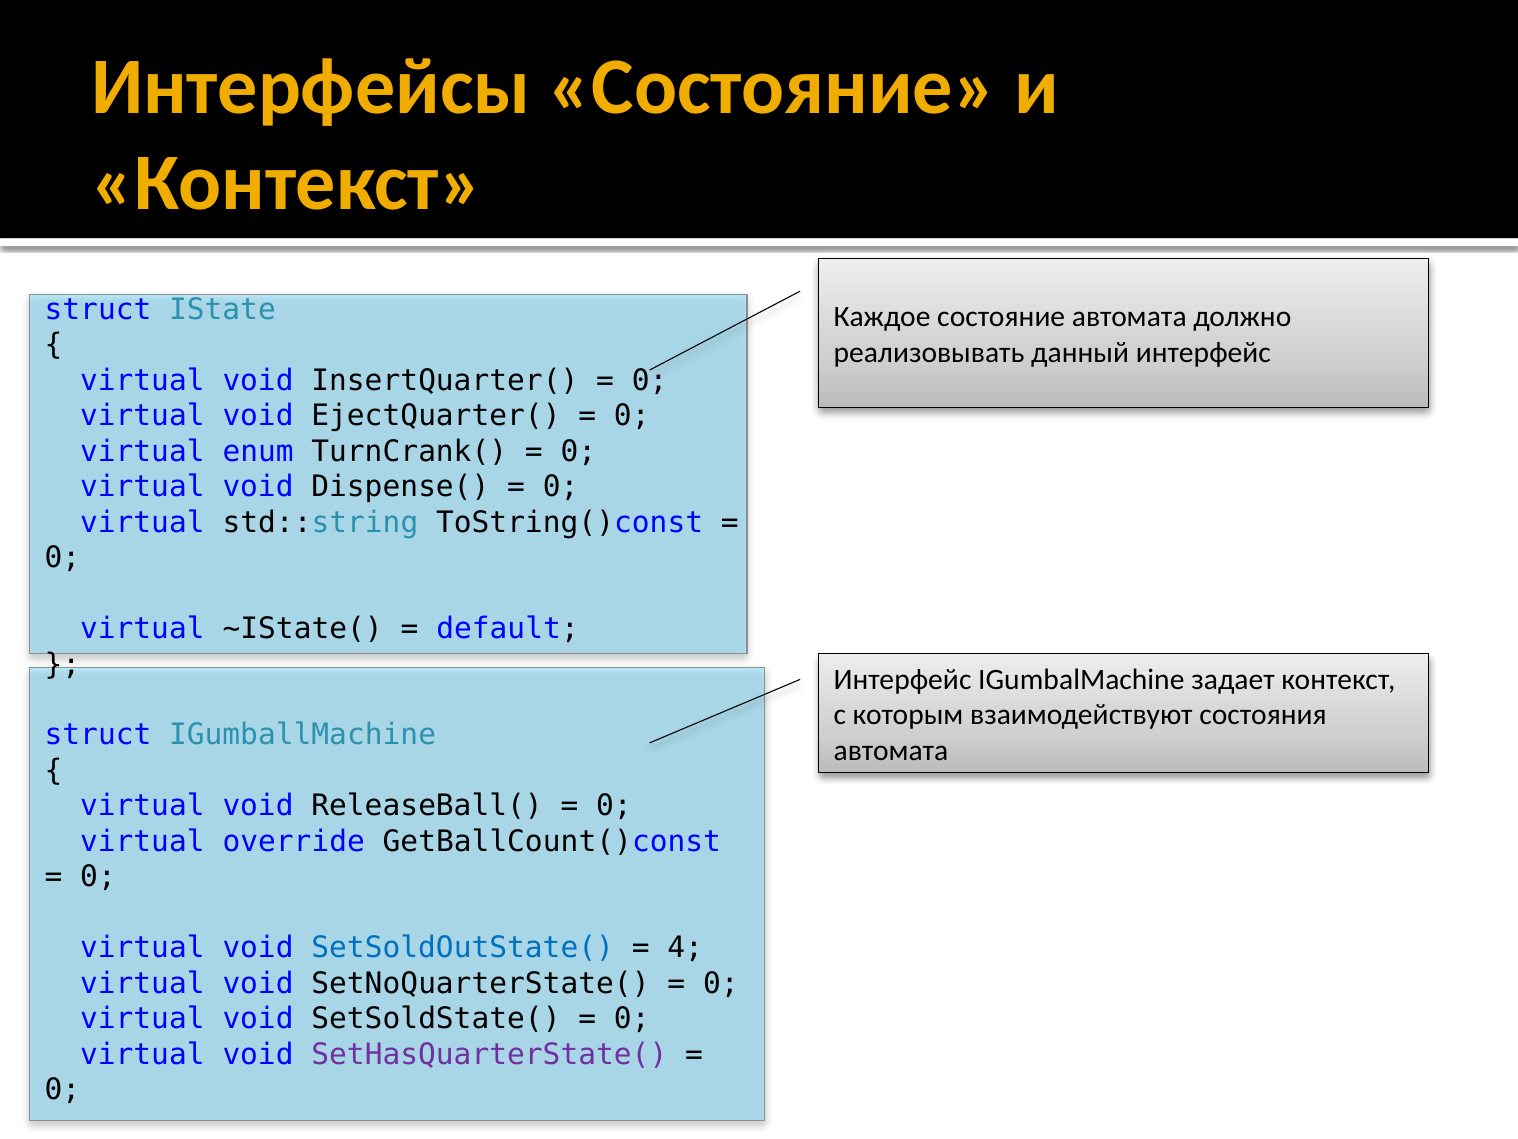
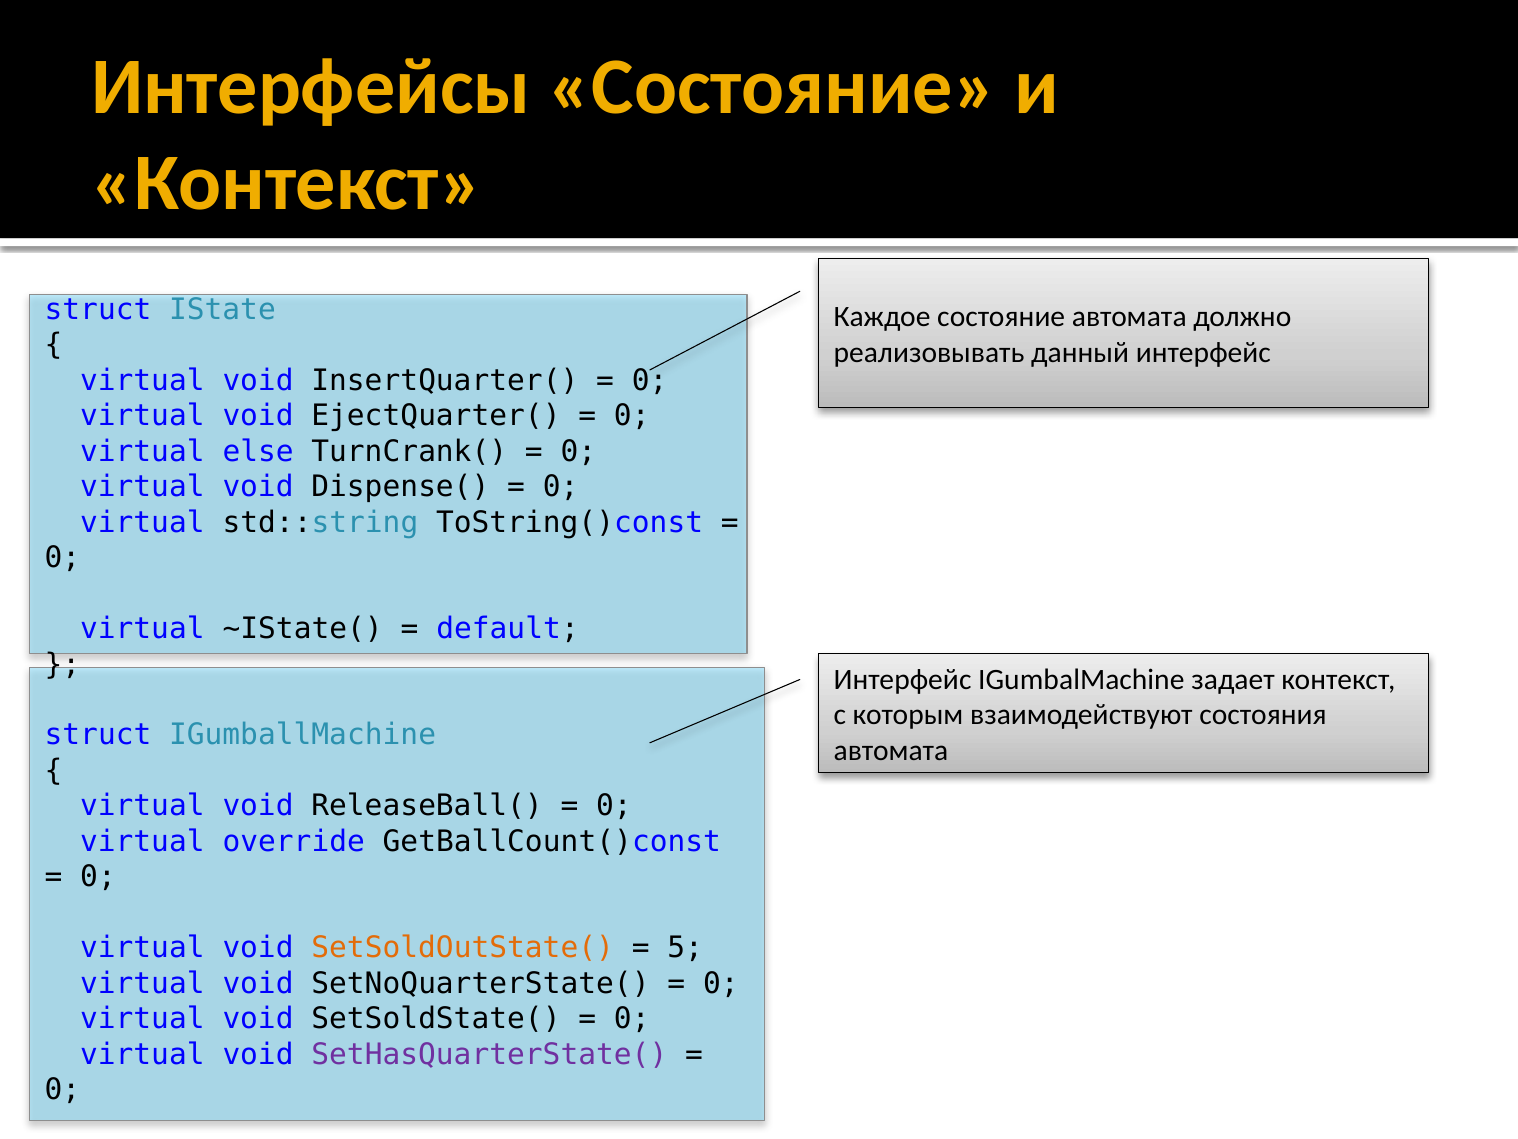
enum: enum -> else (258, 451)
SetSoldOutState( colour: blue -> orange (463, 948)
4: 4 -> 5 (685, 948)
